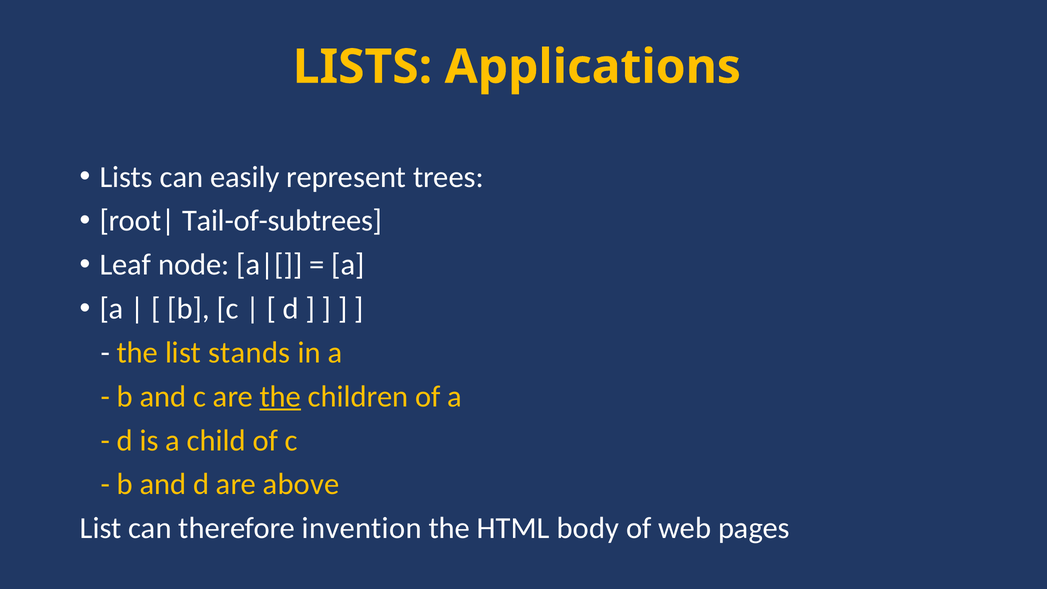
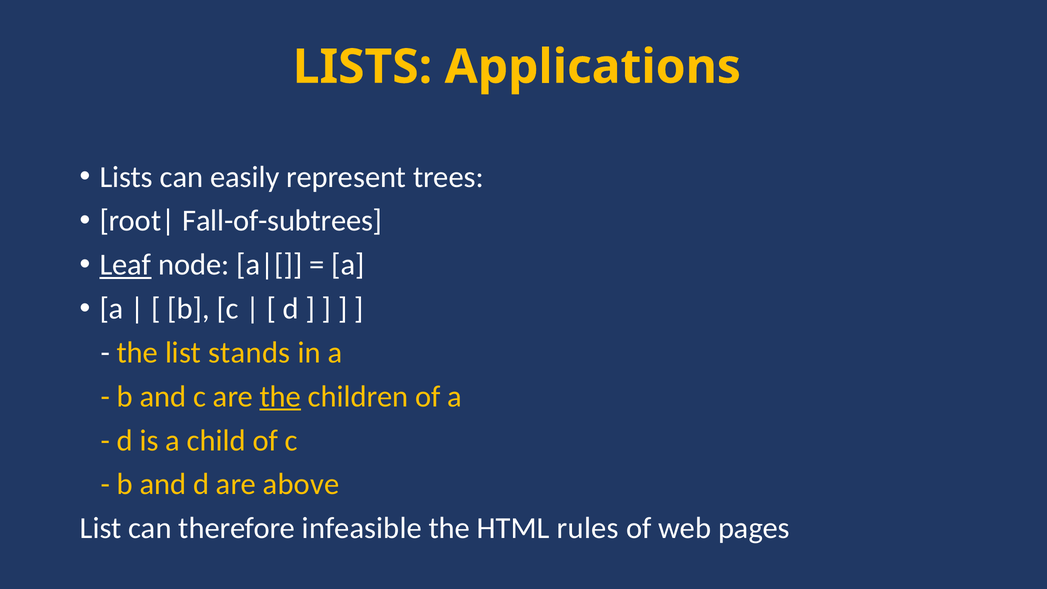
Tail-of-subtrees: Tail-of-subtrees -> Fall-of-subtrees (282, 221)
Leaf underline: none -> present (125, 265)
invention: invention -> infeasible (362, 528)
body: body -> rules (588, 528)
